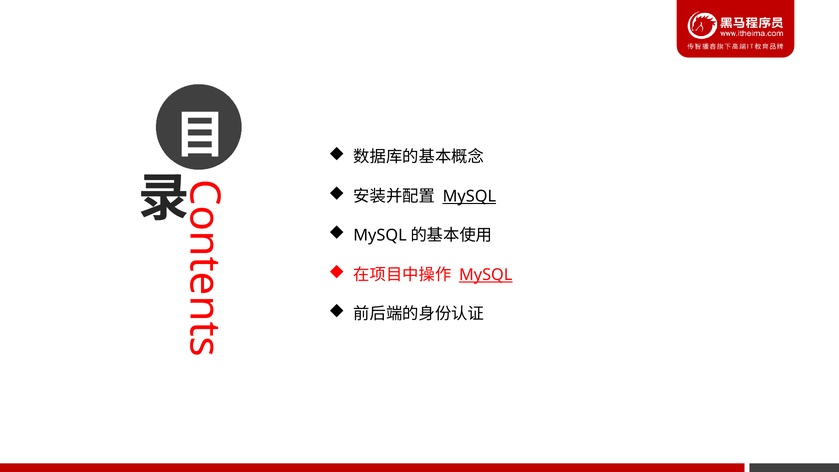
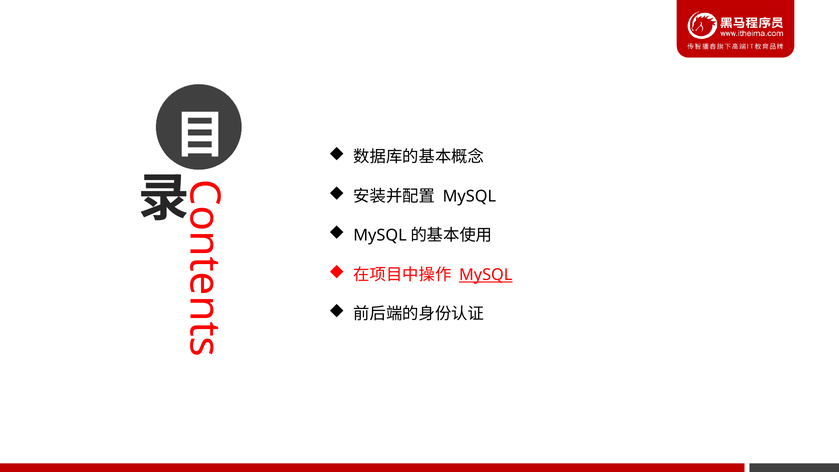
MySQL underline: present -> none (469, 196)
